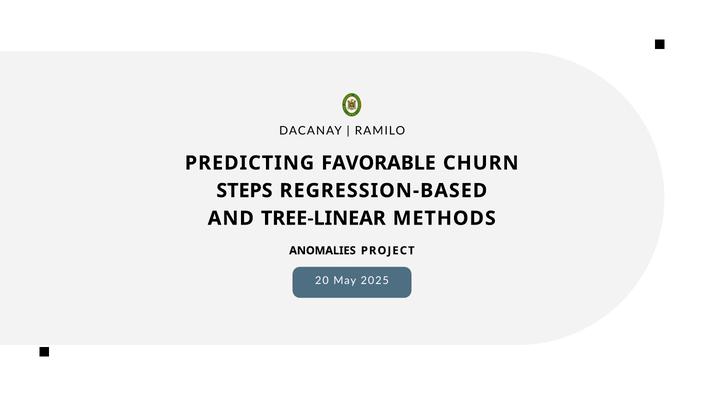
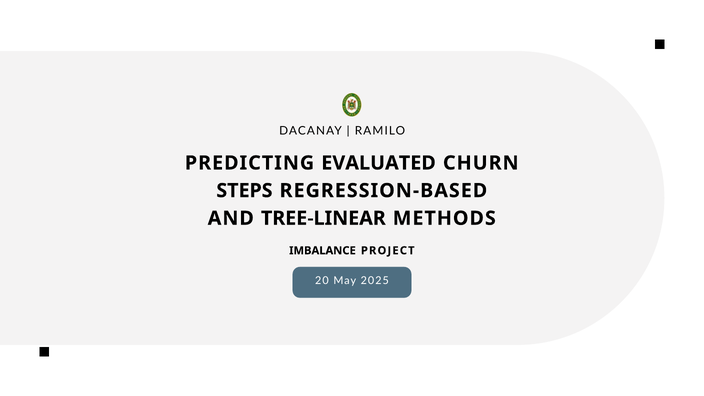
FAVORABLE: FAVORABLE -> EVALUATED (379, 163)
ANOMALIES: ANOMALIES -> IMBALANCE (322, 251)
